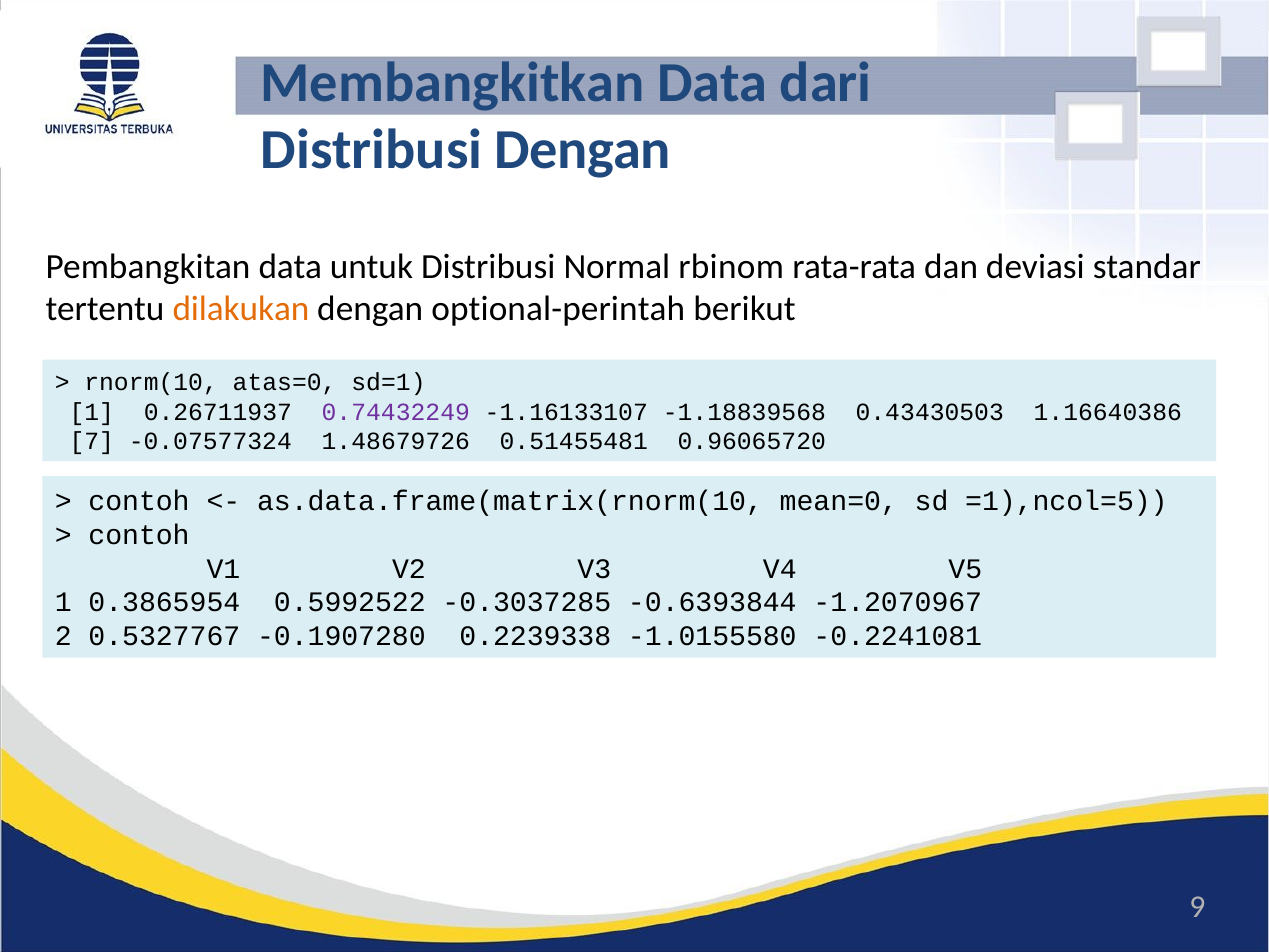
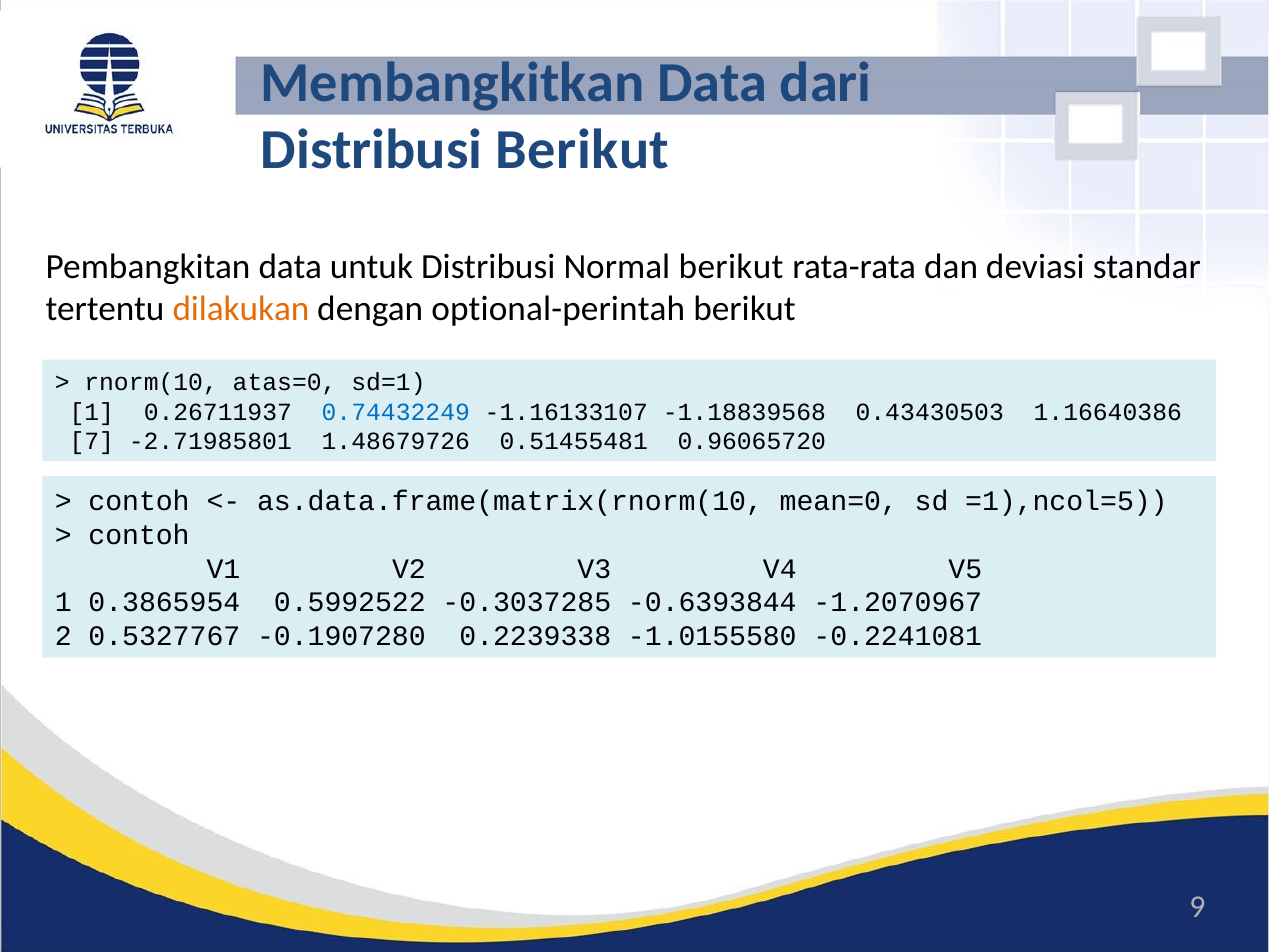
Distribusi Dengan: Dengan -> Berikut (582, 150)
Normal rbinom: rbinom -> berikut (731, 266)
0.74432249 colour: purple -> blue (396, 412)
-0.07577324: -0.07577324 -> -2.71985801 (210, 442)
